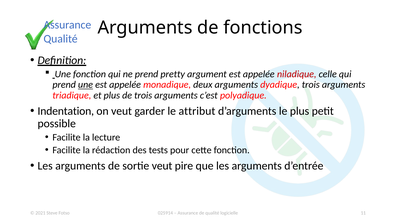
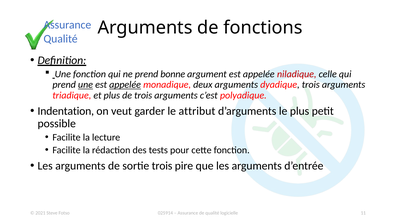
pretty: pretty -> bonne (173, 74)
appelée underline: none -> present (125, 85)
sortie veut: veut -> trois (162, 166)
